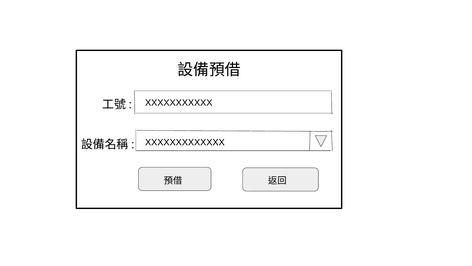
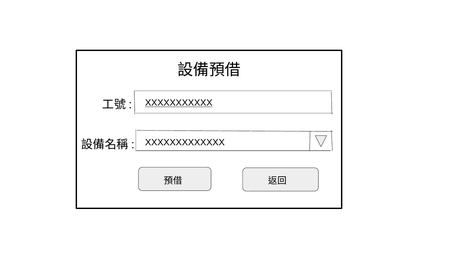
XXXXXXXXXXX underline: none -> present (179, 103)
